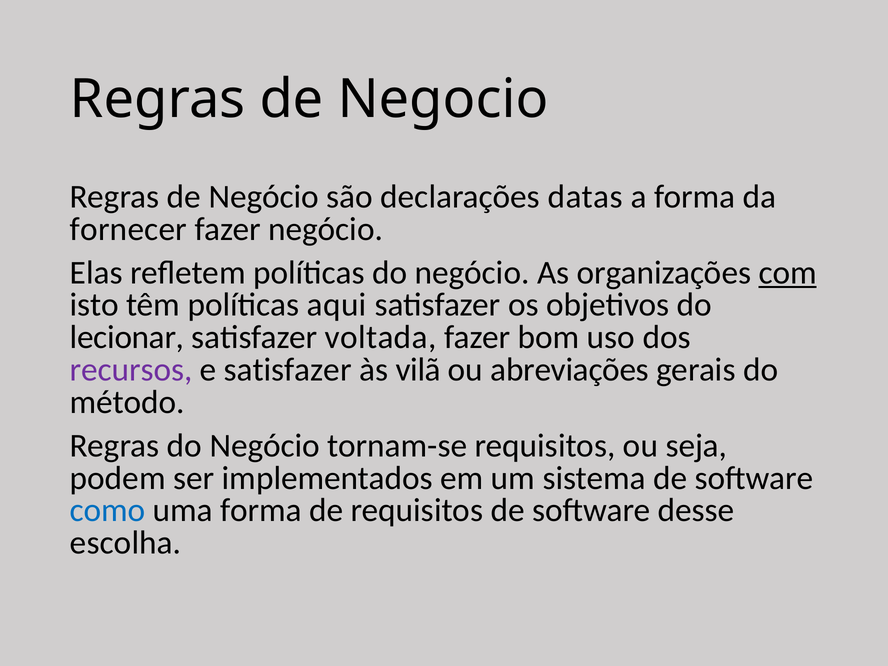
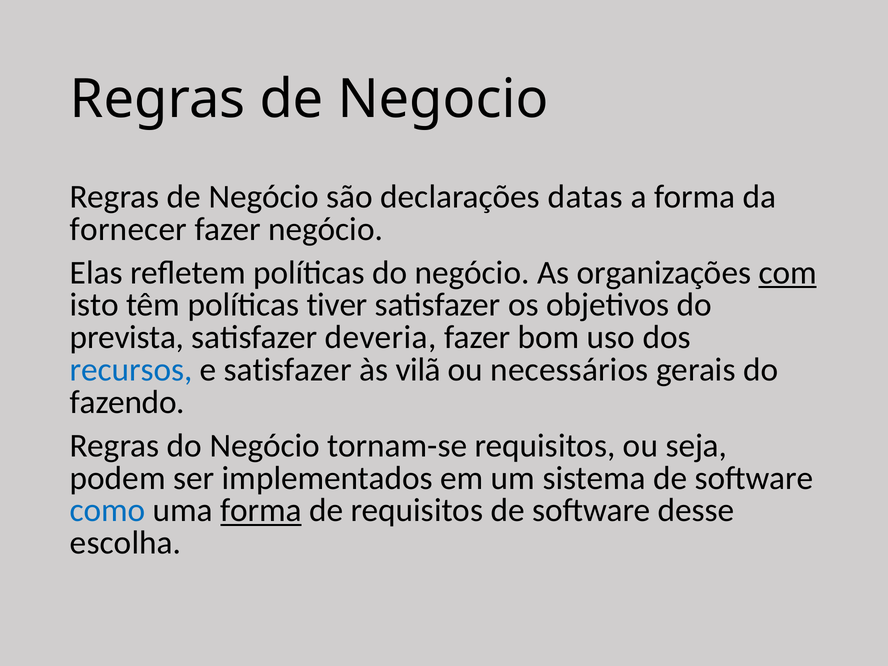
aqui: aqui -> tiver (337, 305)
lecionar: lecionar -> prevista (127, 337)
voltada: voltada -> deveria (381, 337)
recursos colour: purple -> blue (131, 370)
abreviações: abreviações -> necessários (569, 370)
método: método -> fazendo (127, 402)
forma underline: none -> present (261, 510)
